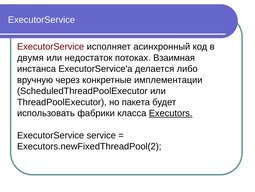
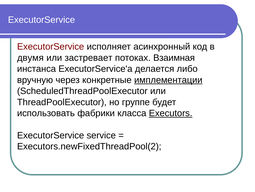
недостаток: недостаток -> застревает (89, 58)
имплементации underline: none -> present (168, 80)
пакета: пакета -> группе (136, 102)
